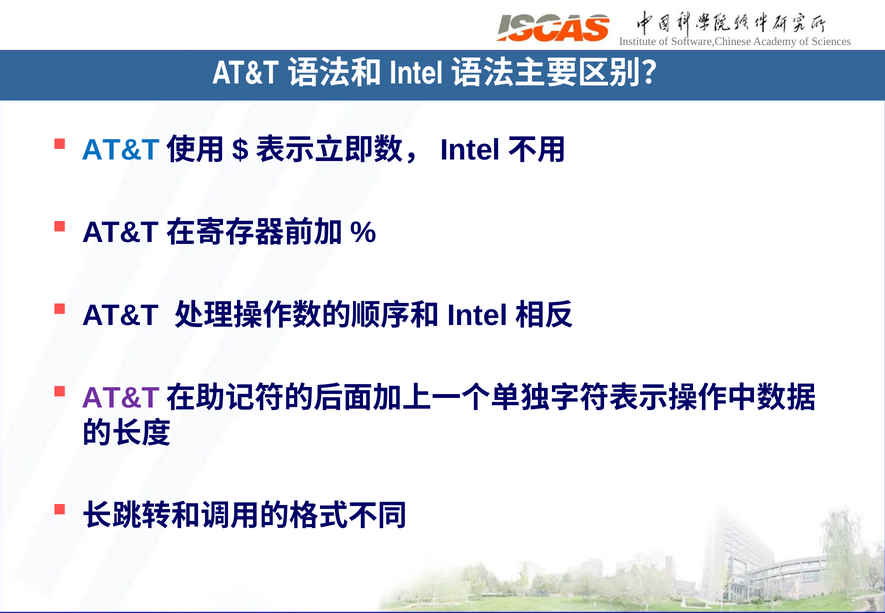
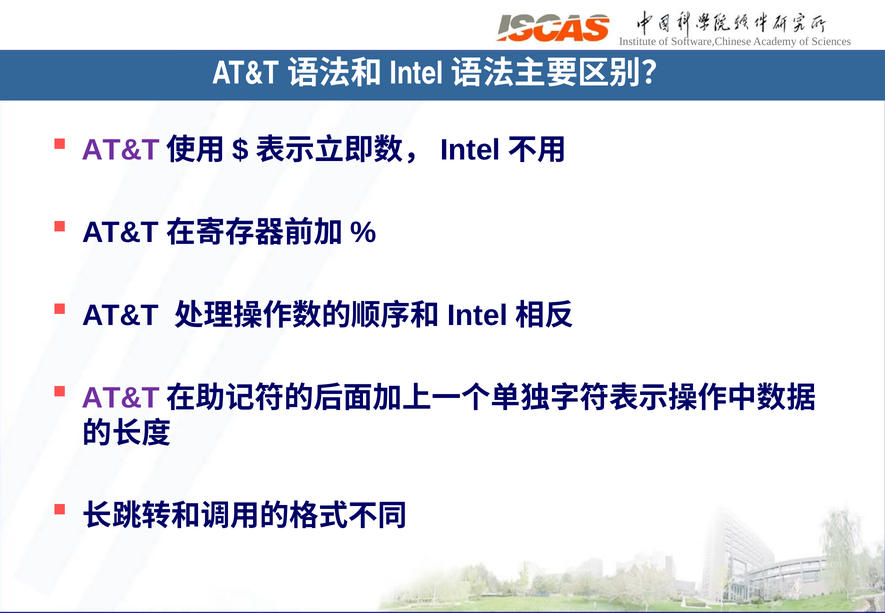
AT&T colour: blue -> purple (121, 150)
